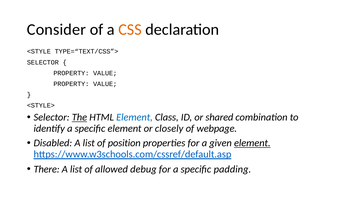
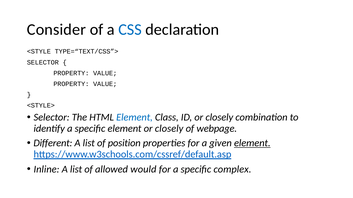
CSS colour: orange -> blue (130, 30)
The underline: present -> none (79, 118)
ID or shared: shared -> closely (219, 118)
Disabled: Disabled -> Different (53, 144)
There: There -> Inline (47, 170)
debug: debug -> would (143, 170)
padding: padding -> complex (232, 170)
